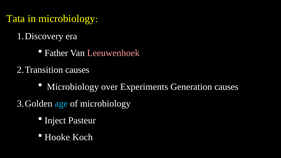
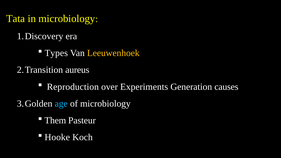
Father: Father -> Types (56, 53)
Leeuwenhoek colour: pink -> yellow (113, 53)
causes: causes -> aureus (77, 70)
Microbiology: Microbiology -> Reproduction (73, 87)
Inject: Inject -> Them (55, 120)
